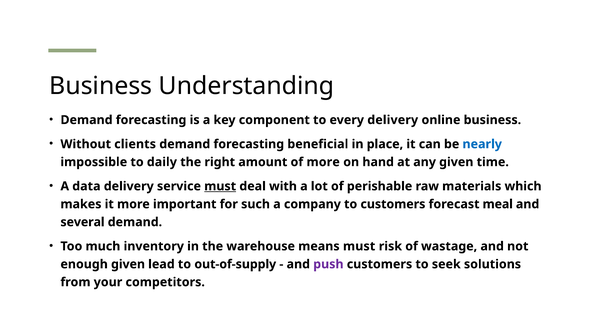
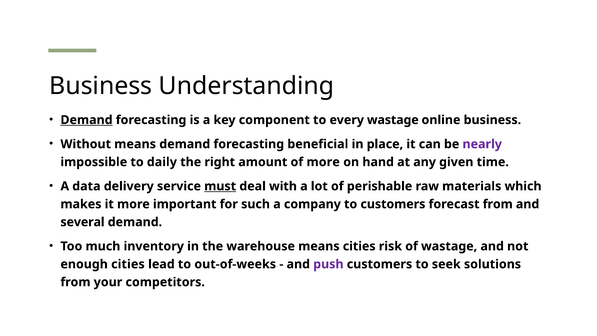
Demand underline: none -> present (86, 120)
every delivery: delivery -> wastage (393, 120)
Without clients: clients -> means (135, 144)
nearly colour: blue -> purple (482, 144)
forecast meal: meal -> from (498, 204)
means must: must -> cities (359, 246)
enough given: given -> cities (128, 264)
out-of-supply: out-of-supply -> out-of-weeks (235, 264)
